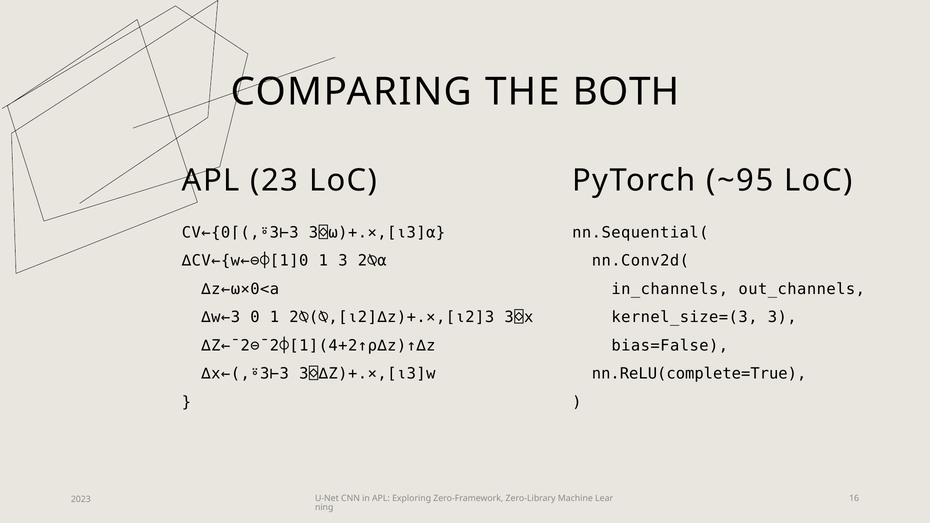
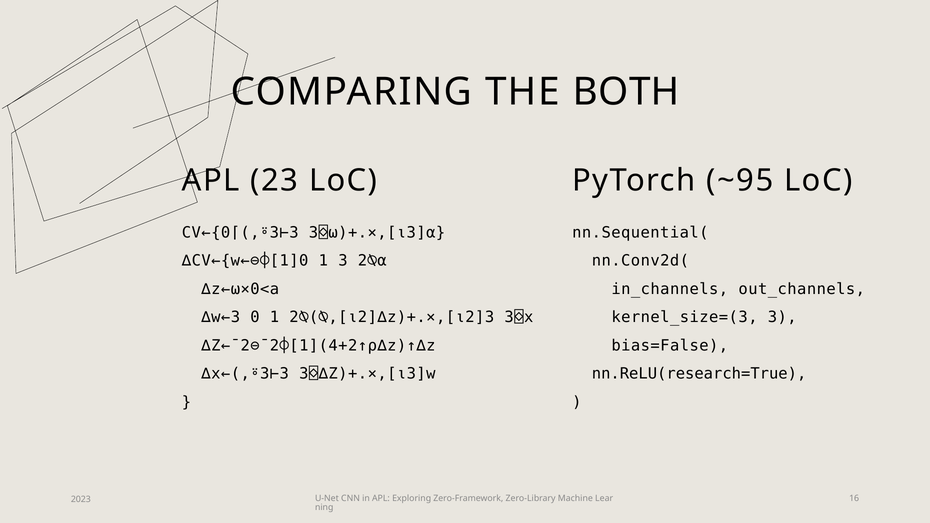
nn.ReLU(complete=True: nn.ReLU(complete=True -> nn.ReLU(research=True (699, 374)
